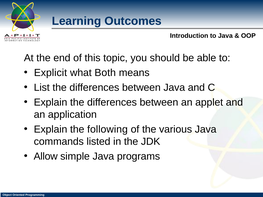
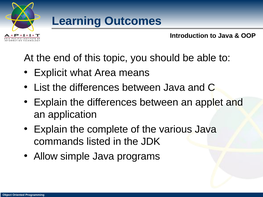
Both: Both -> Area (105, 73)
following: following -> complete (108, 130)
